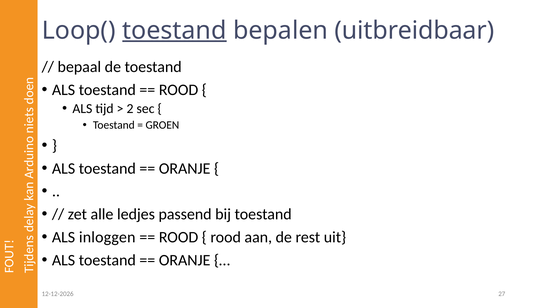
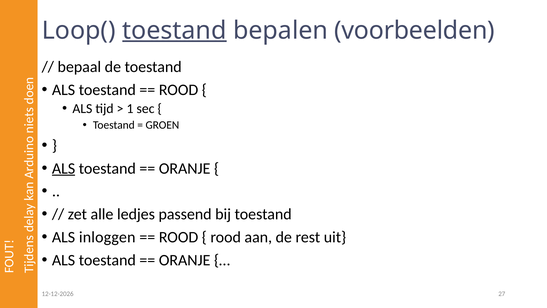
uitbreidbaar: uitbreidbaar -> voorbeelden (414, 30)
2: 2 -> 1 (130, 109)
ALS underline: none -> present (64, 168)
